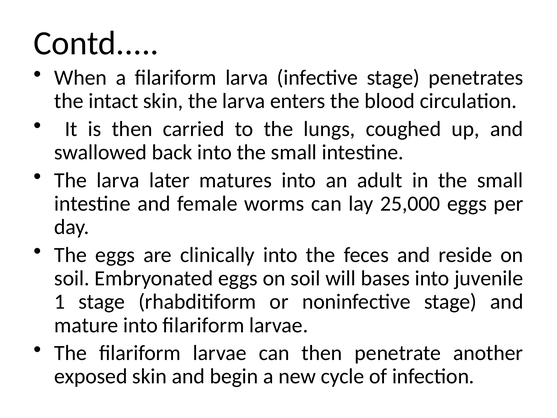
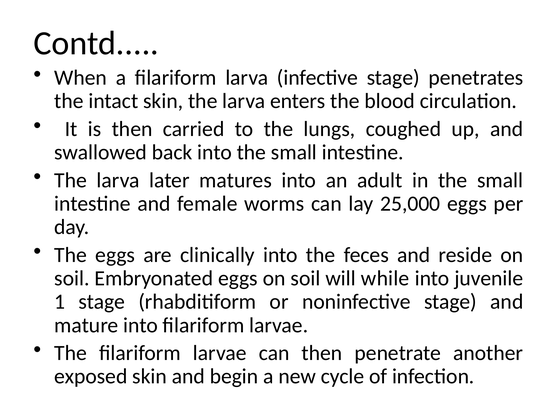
bases: bases -> while (385, 278)
